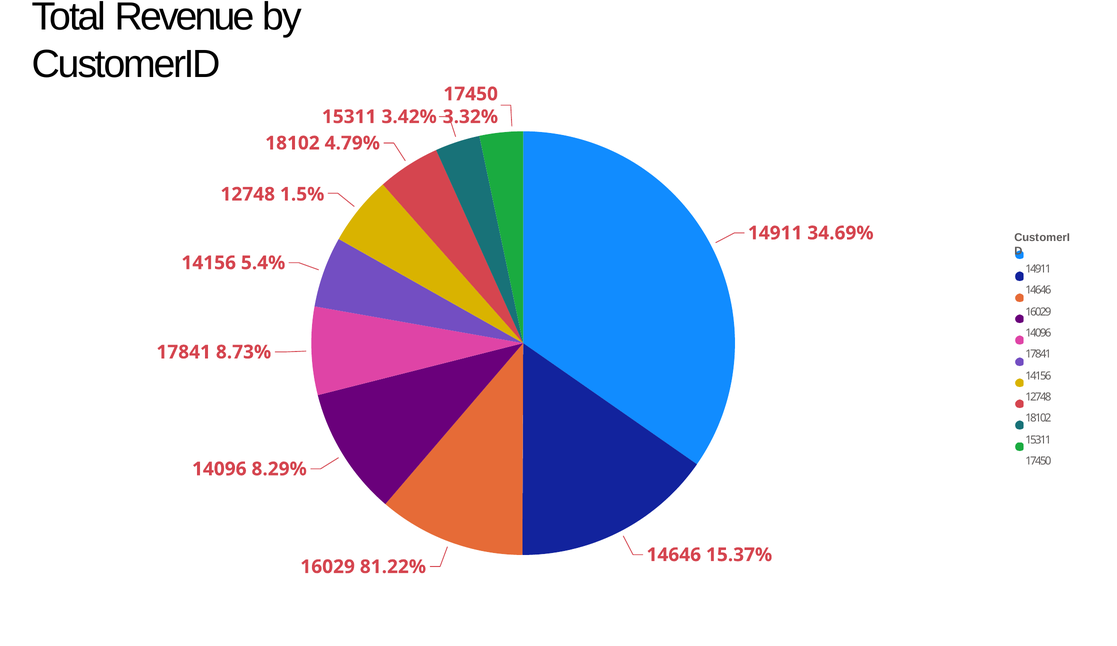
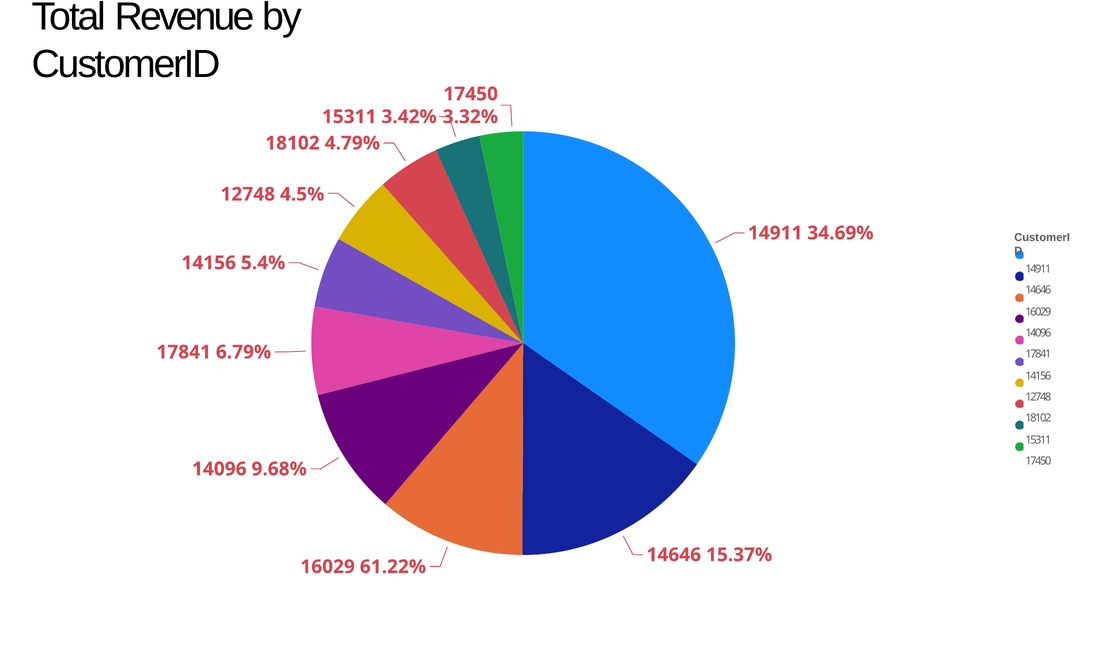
1.5%: 1.5% -> 4.5% (302, 194)
8.73%: 8.73% -> 6.79% (244, 352)
8.29%: 8.29% -> 9.68% (279, 469)
81.22%: 81.22% -> 61.22% (393, 567)
